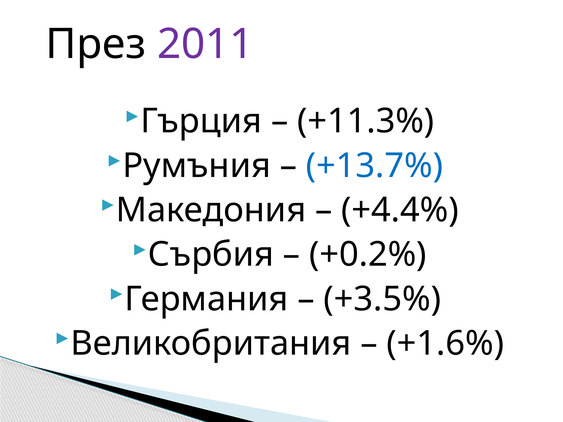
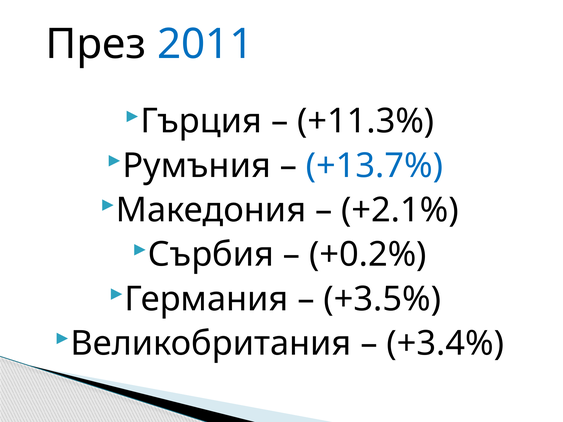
2011 colour: purple -> blue (205, 44)
+4.4%: +4.4% -> +2.1% (400, 210)
+1.6%: +1.6% -> +3.4% (445, 344)
